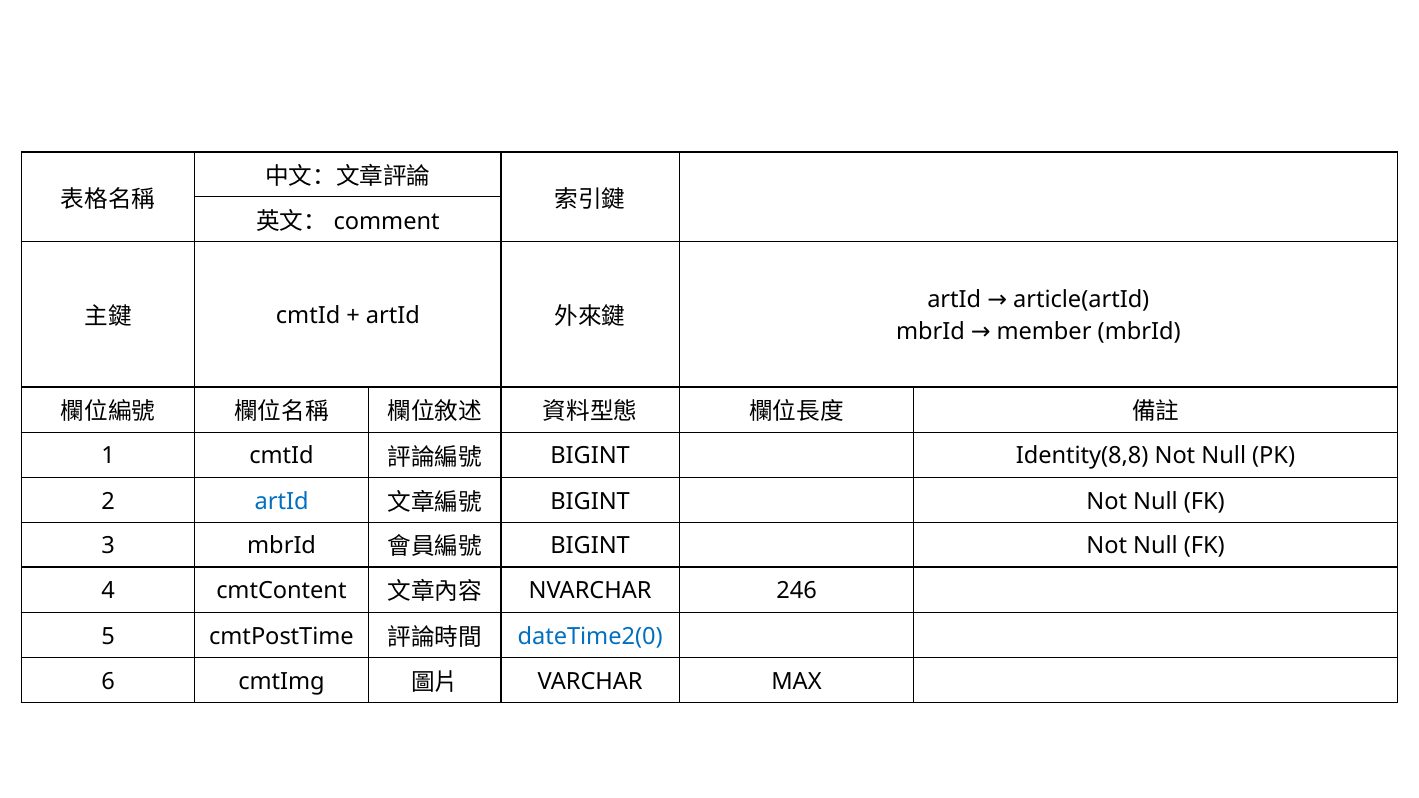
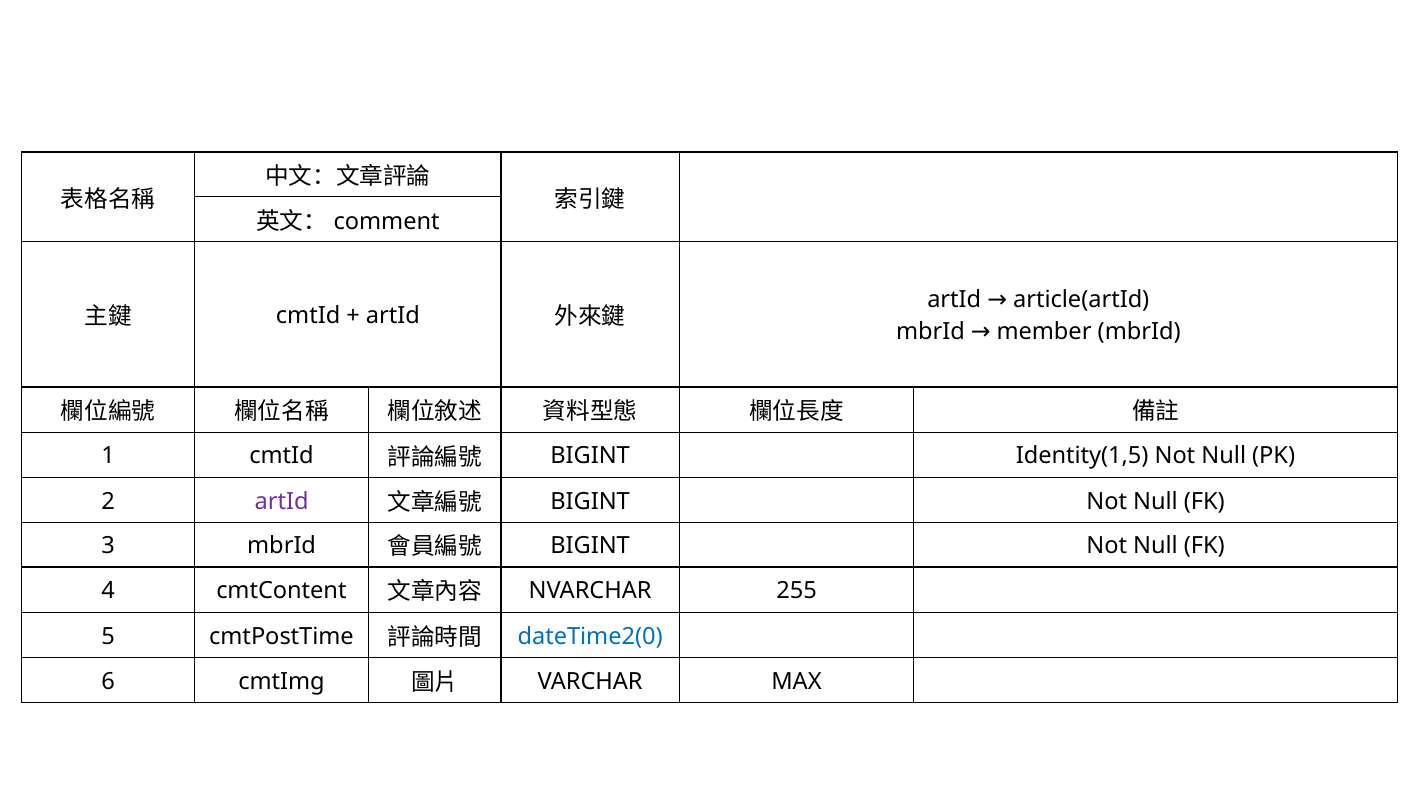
Identity(8,8: Identity(8,8 -> Identity(1,5 (1082, 456)
artId colour: blue -> purple (282, 501)
246: 246 -> 255 (797, 591)
